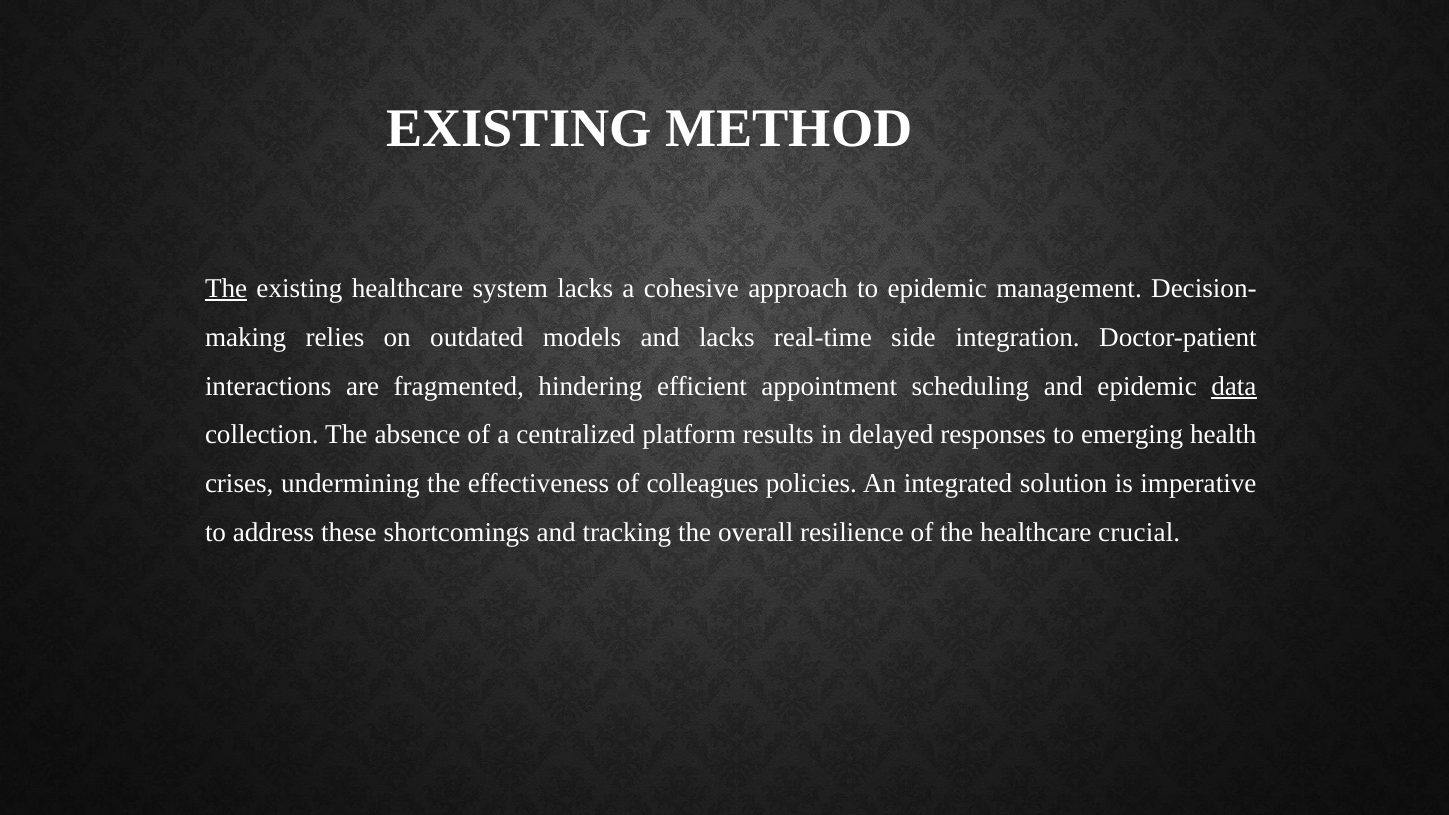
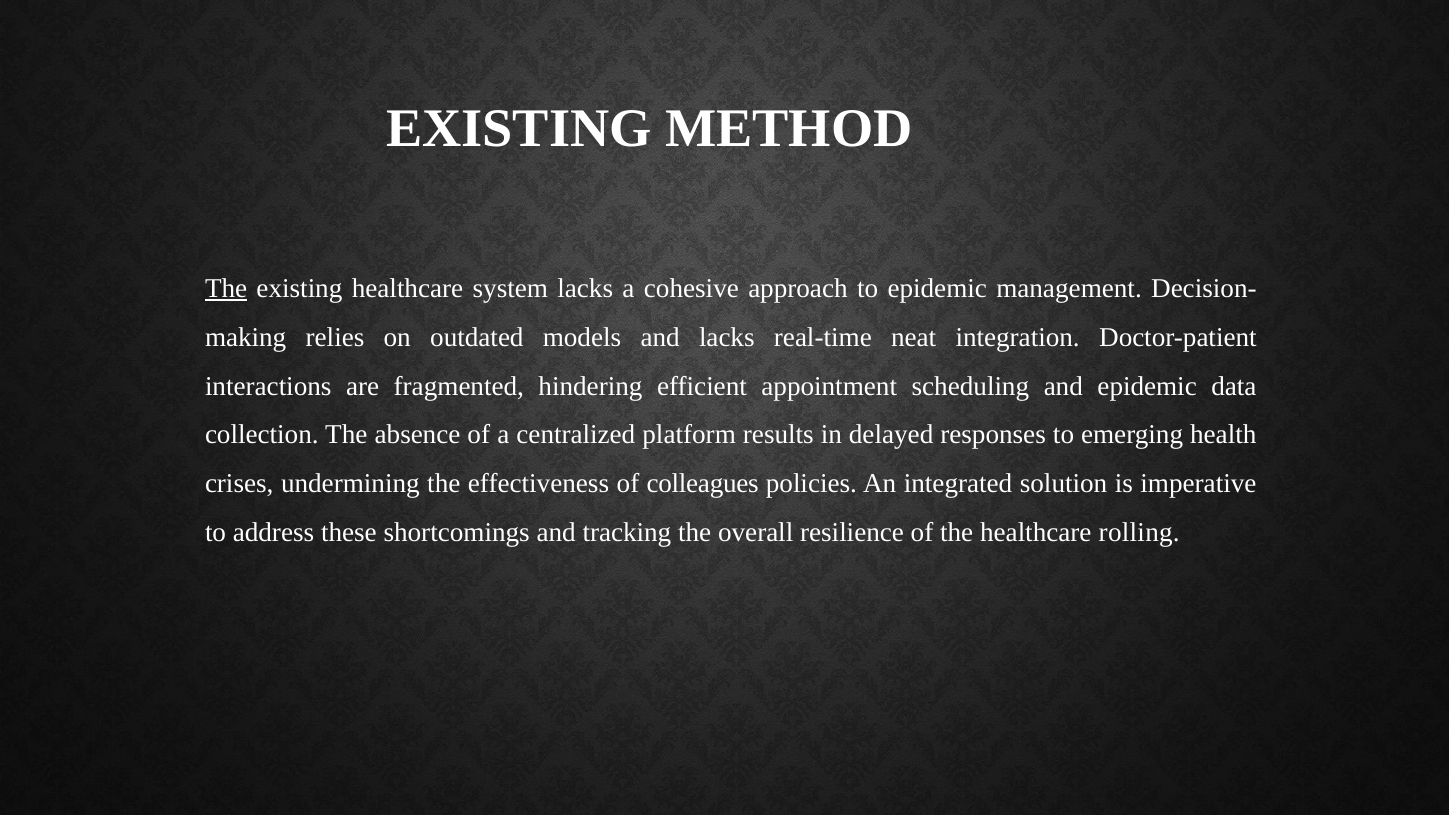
side: side -> neat (914, 337)
data underline: present -> none (1234, 386)
crucial: crucial -> rolling (1139, 533)
